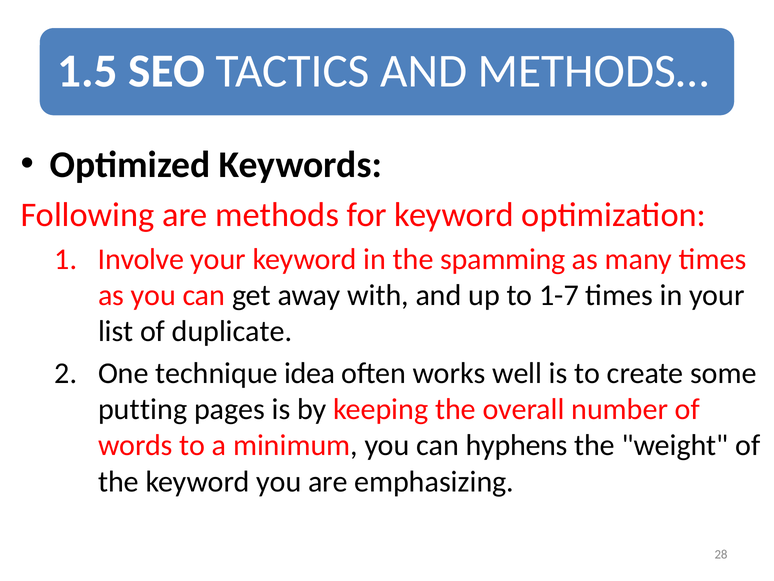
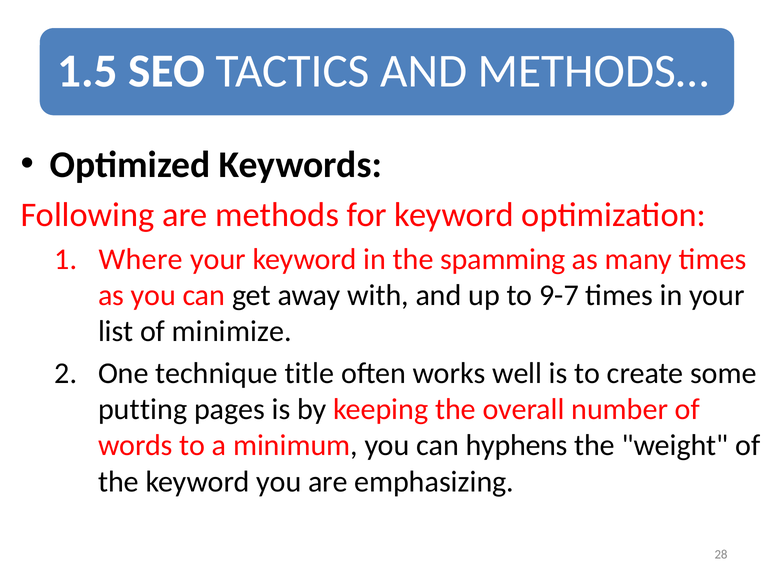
Involve: Involve -> Where (141, 259)
1-7: 1-7 -> 9-7 (559, 295)
duplicate: duplicate -> minimize (232, 331)
idea: idea -> title (309, 373)
